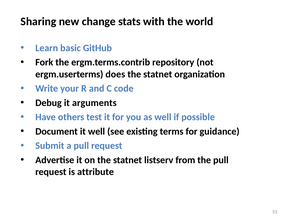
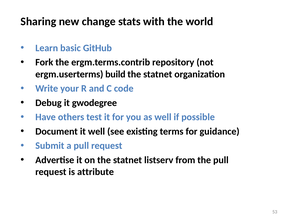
does: does -> build (115, 74)
arguments: arguments -> gwodegree (94, 102)
